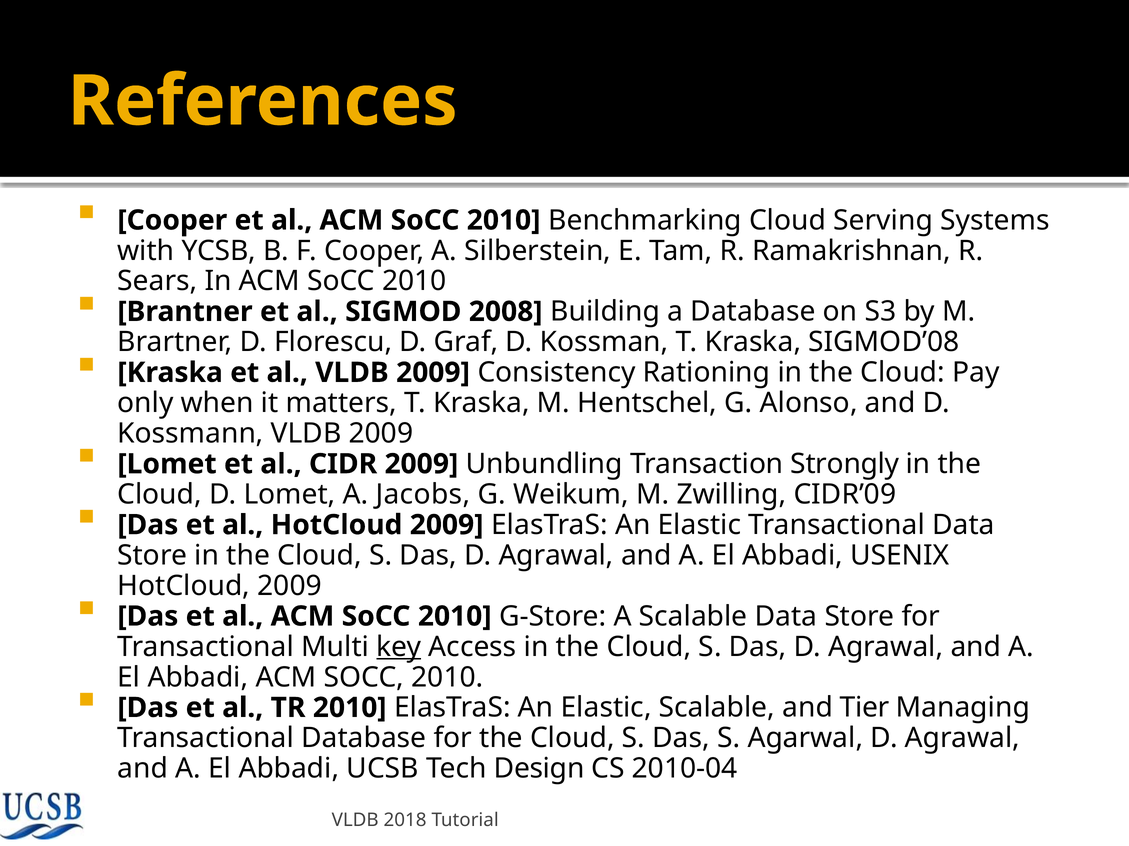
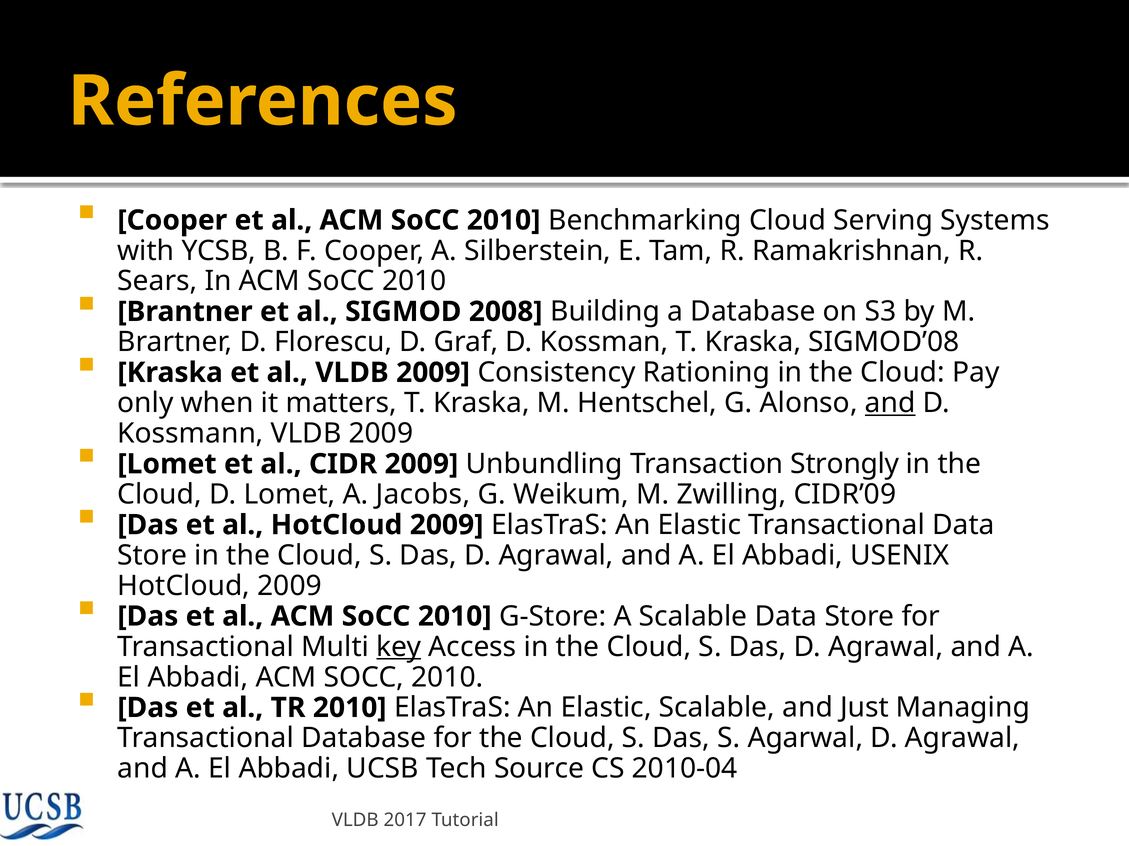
and underline: none -> present (890, 403)
Tier: Tier -> Just (864, 708)
Design: Design -> Source (539, 769)
2018: 2018 -> 2017 (405, 821)
